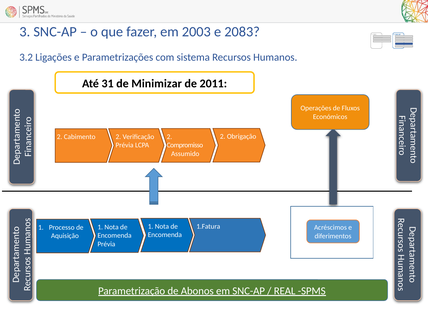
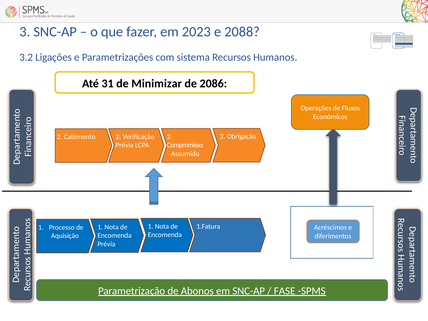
2003: 2003 -> 2023 (196, 32)
2083: 2083 -> 2088 (242, 32)
2011: 2011 -> 2086 (213, 84)
REAL: REAL -> FASE (285, 291)
